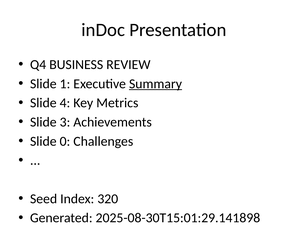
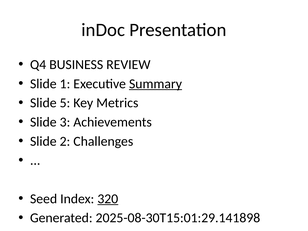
4: 4 -> 5 (65, 103)
0: 0 -> 2 (65, 141)
320 underline: none -> present (108, 199)
